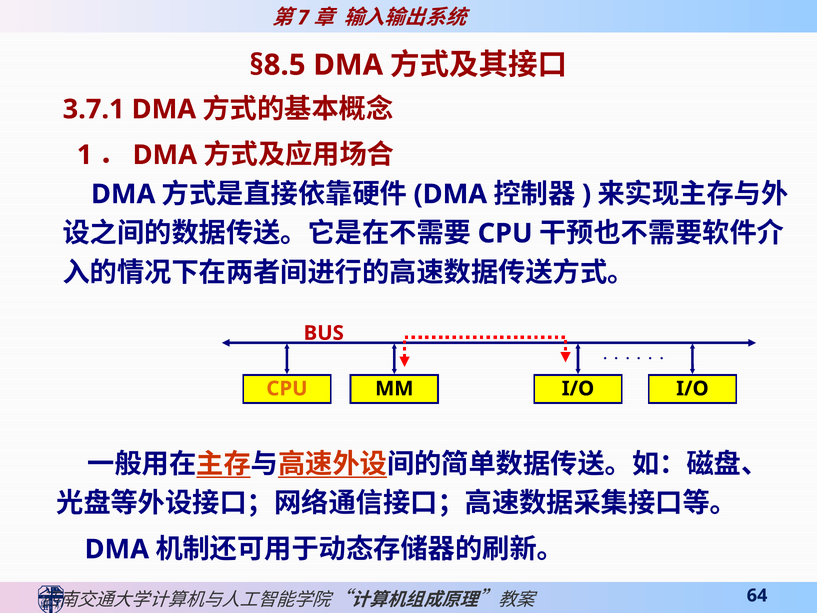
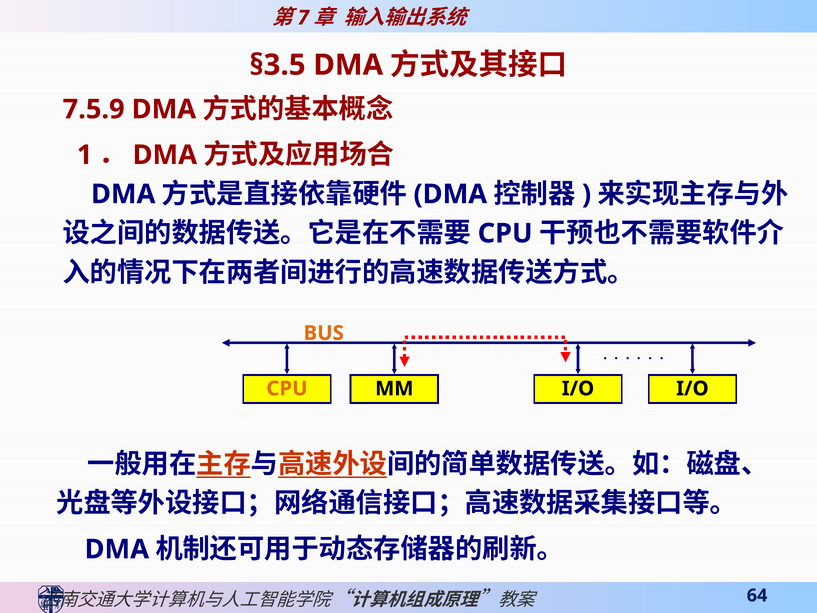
§8.5: §8.5 -> §3.5 (277, 65)
3.7.1: 3.7.1 -> 7.5.9 (94, 109)
BUS colour: red -> orange (324, 333)
